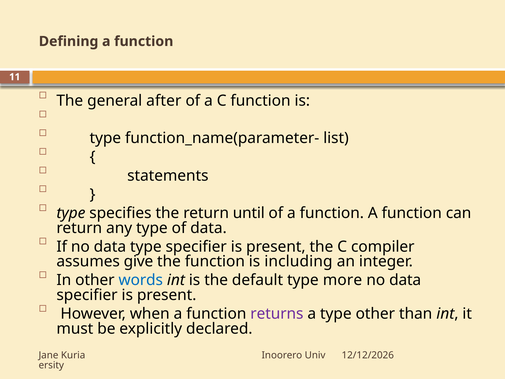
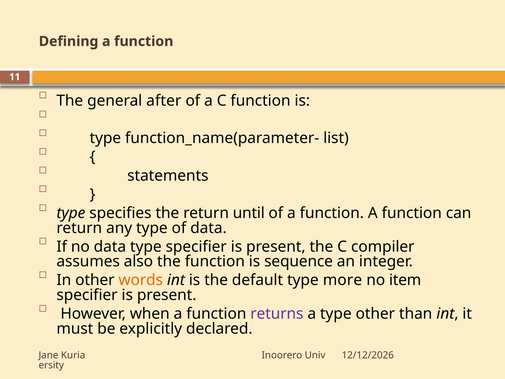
give: give -> also (138, 261)
including: including -> sequence (299, 261)
words colour: blue -> orange (141, 280)
data: data -> item (405, 280)
